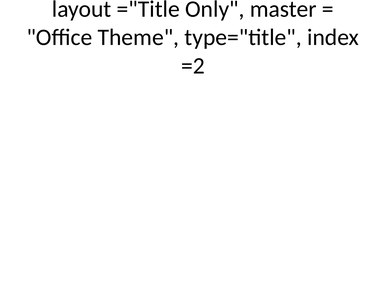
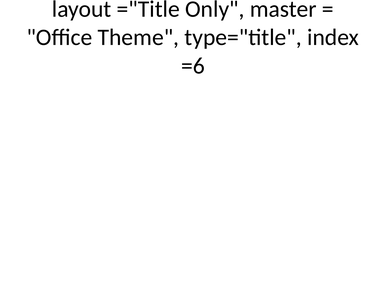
=2: =2 -> =6 (193, 66)
